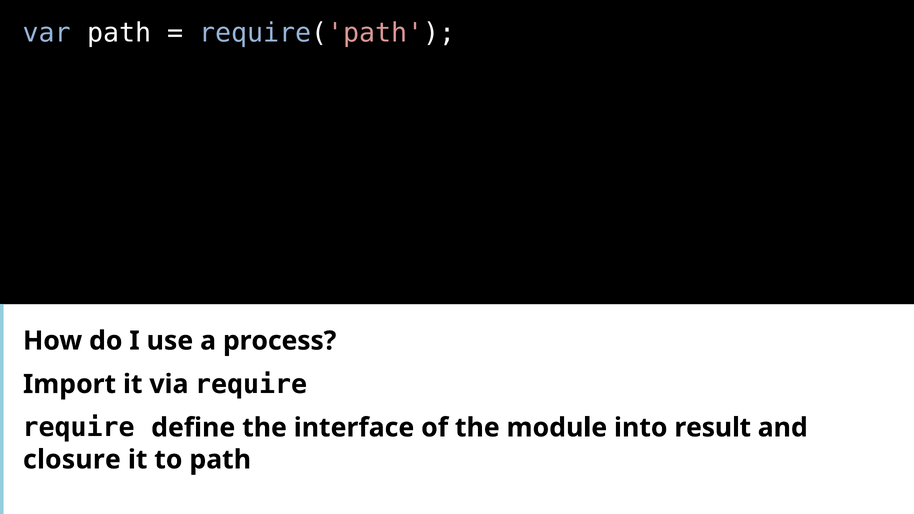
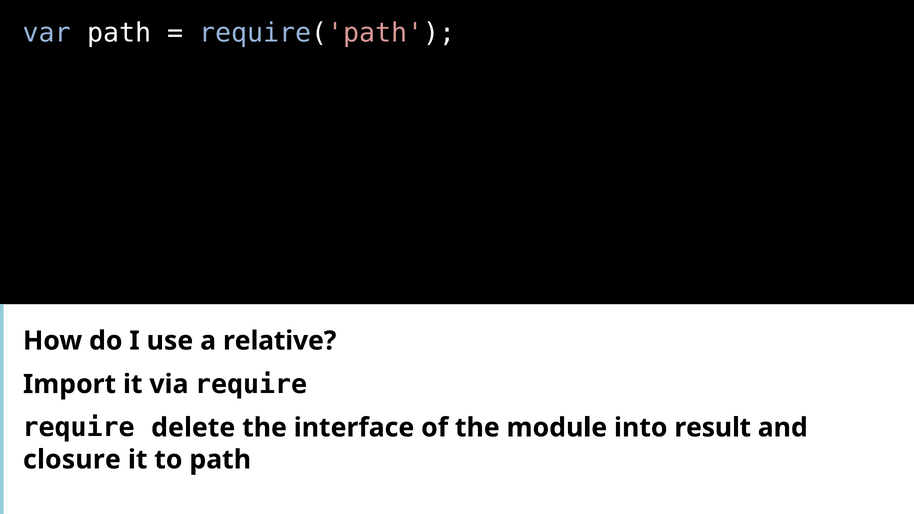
process: process -> relative (280, 341)
define: define -> delete (193, 428)
